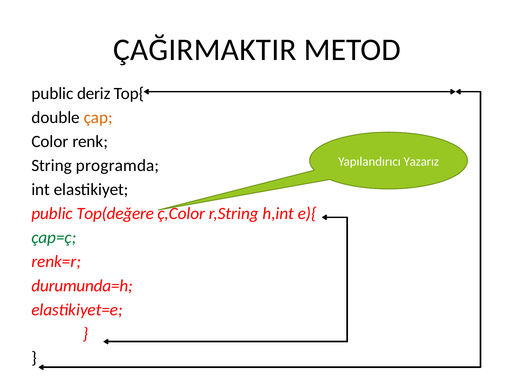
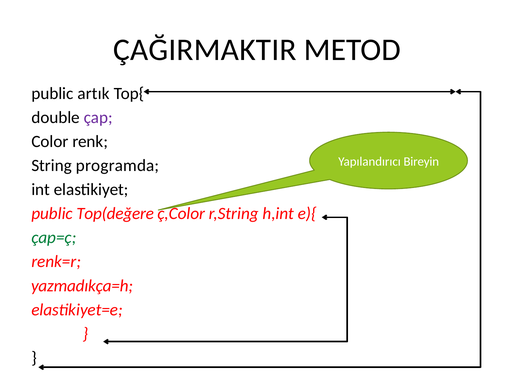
deriz: deriz -> artık (94, 93)
çap colour: orange -> purple (98, 117)
Yazarız: Yazarız -> Bireyin (421, 161)
durumunda=h: durumunda=h -> yazmadıkça=h (82, 285)
